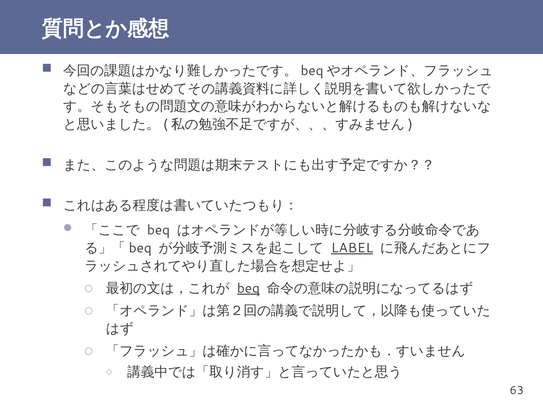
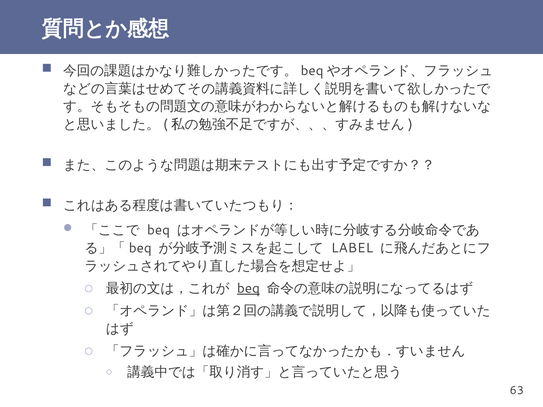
LABEL underline: present -> none (352, 248)
